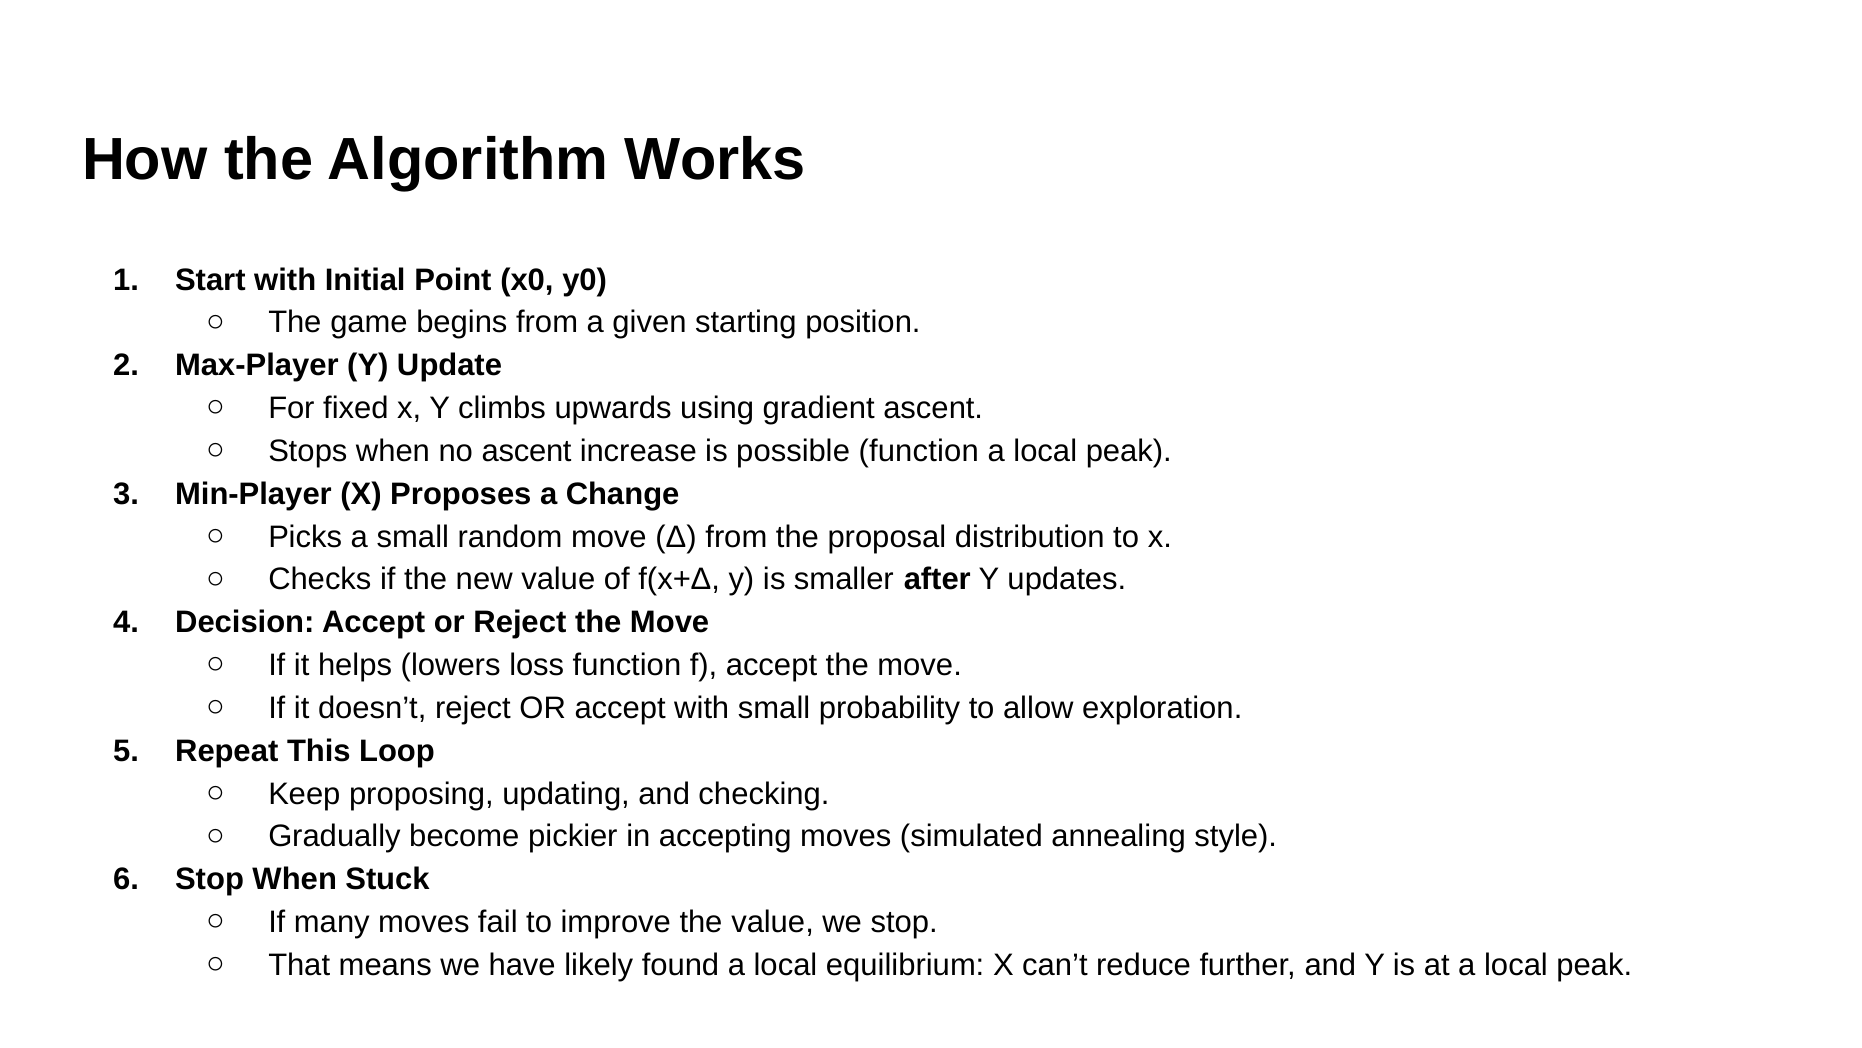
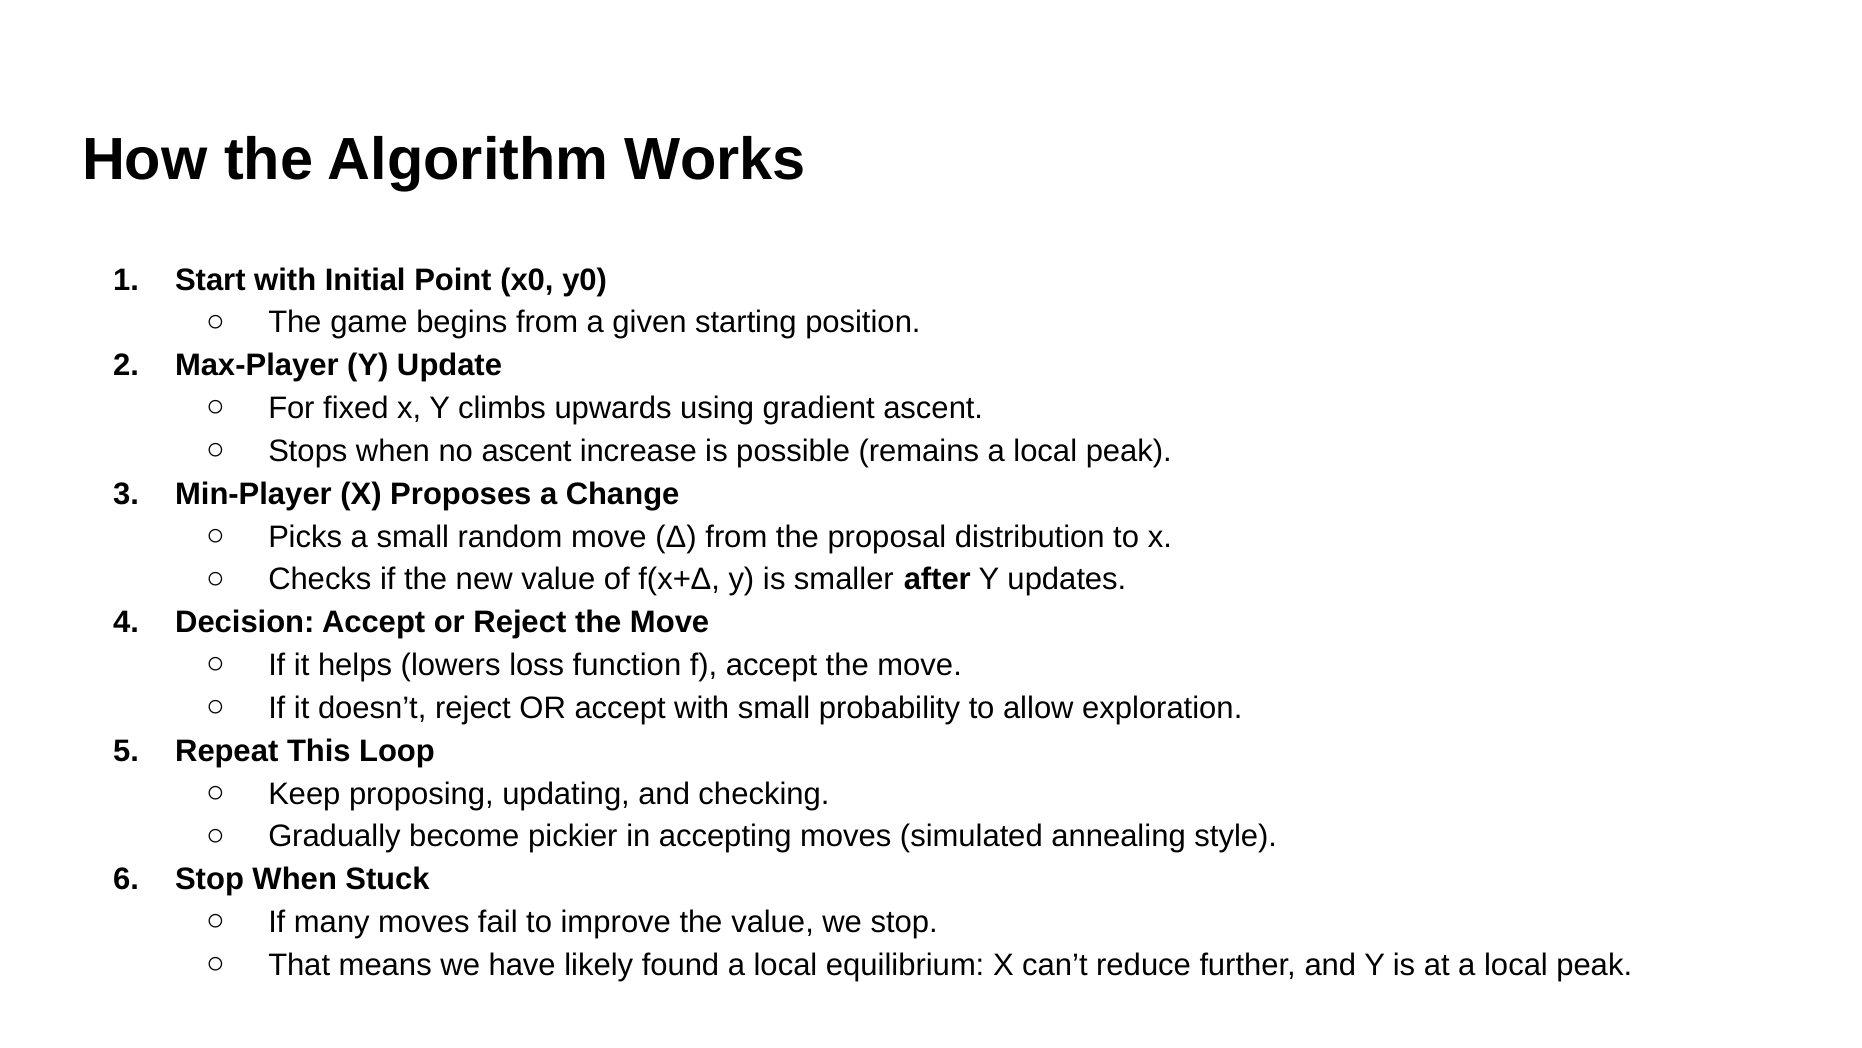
possible function: function -> remains (919, 451)
